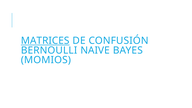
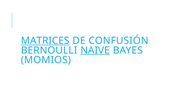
NAIVE underline: none -> present (95, 50)
